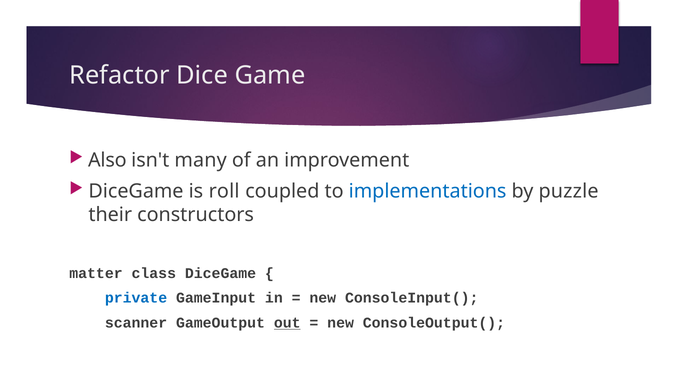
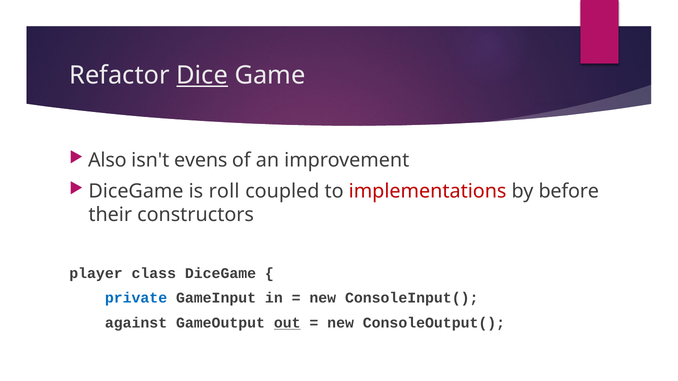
Dice underline: none -> present (202, 76)
many: many -> evens (201, 161)
implementations colour: blue -> red (428, 191)
puzzle: puzzle -> before (569, 191)
matter: matter -> player (96, 273)
scanner: scanner -> against (136, 323)
